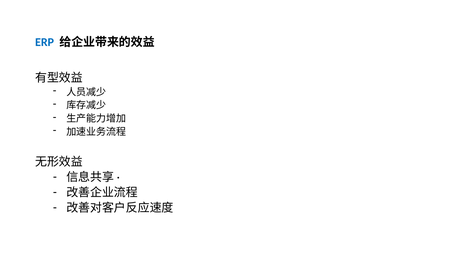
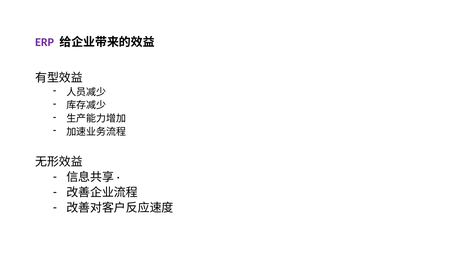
ERP colour: blue -> purple (45, 42)
